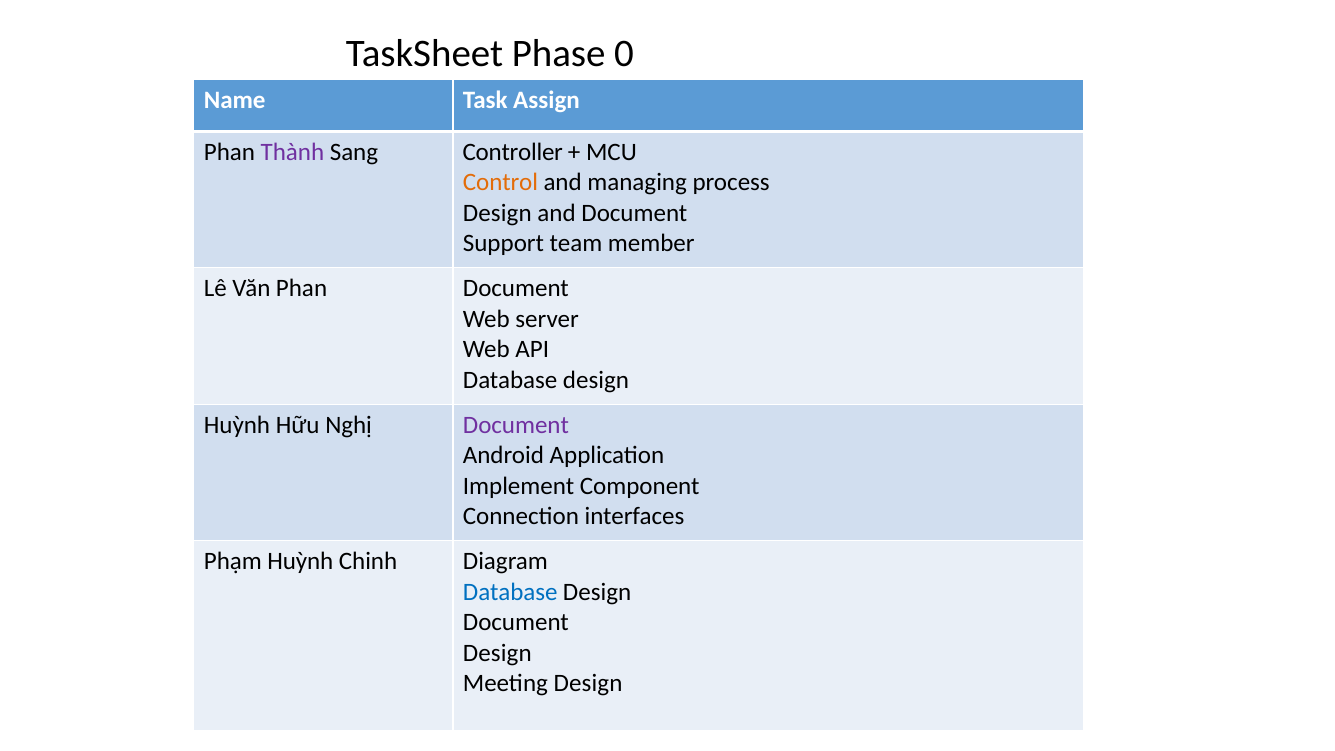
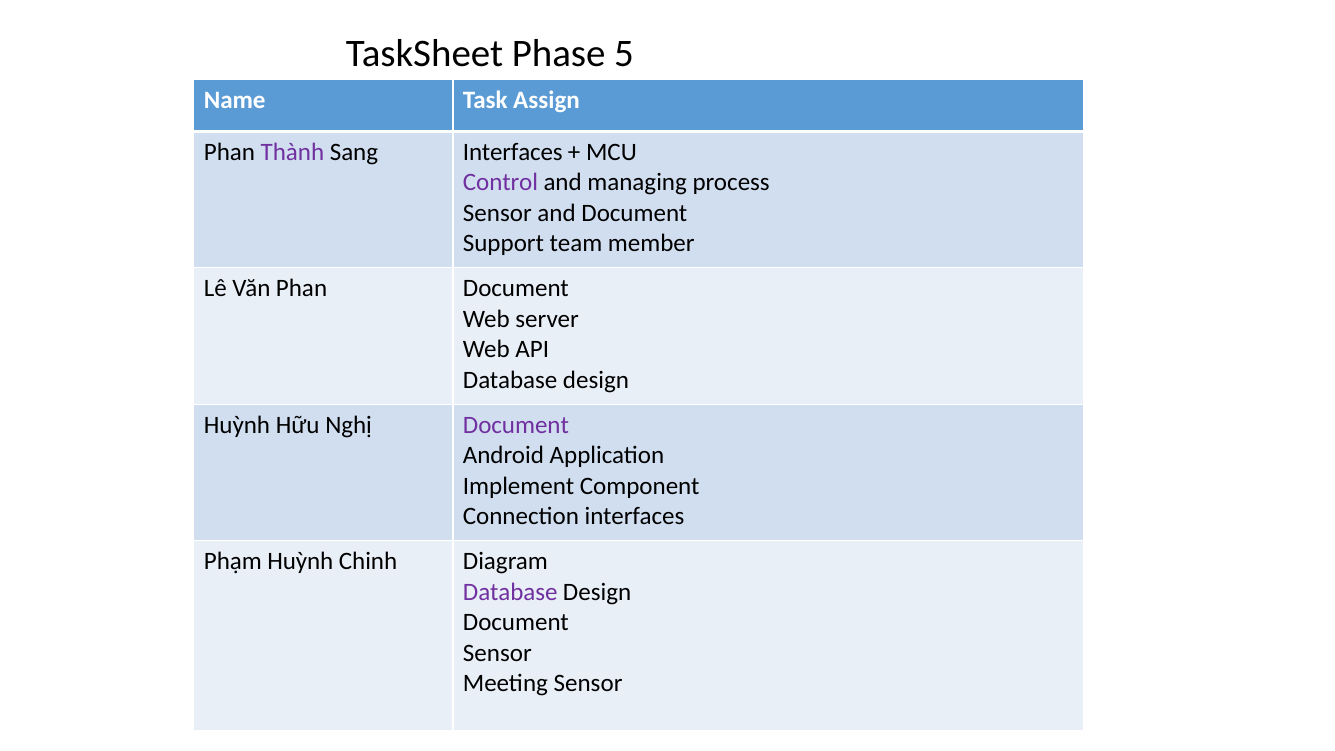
0: 0 -> 5 (624, 54)
Sang Controller: Controller -> Interfaces (513, 152)
Control colour: orange -> purple (500, 183)
Design: Design -> Sensor (497, 213)
Database colour: blue -> purple (510, 592)
Design: Design -> Sensor (497, 653)
Meeting Design: Design -> Sensor (588, 683)
